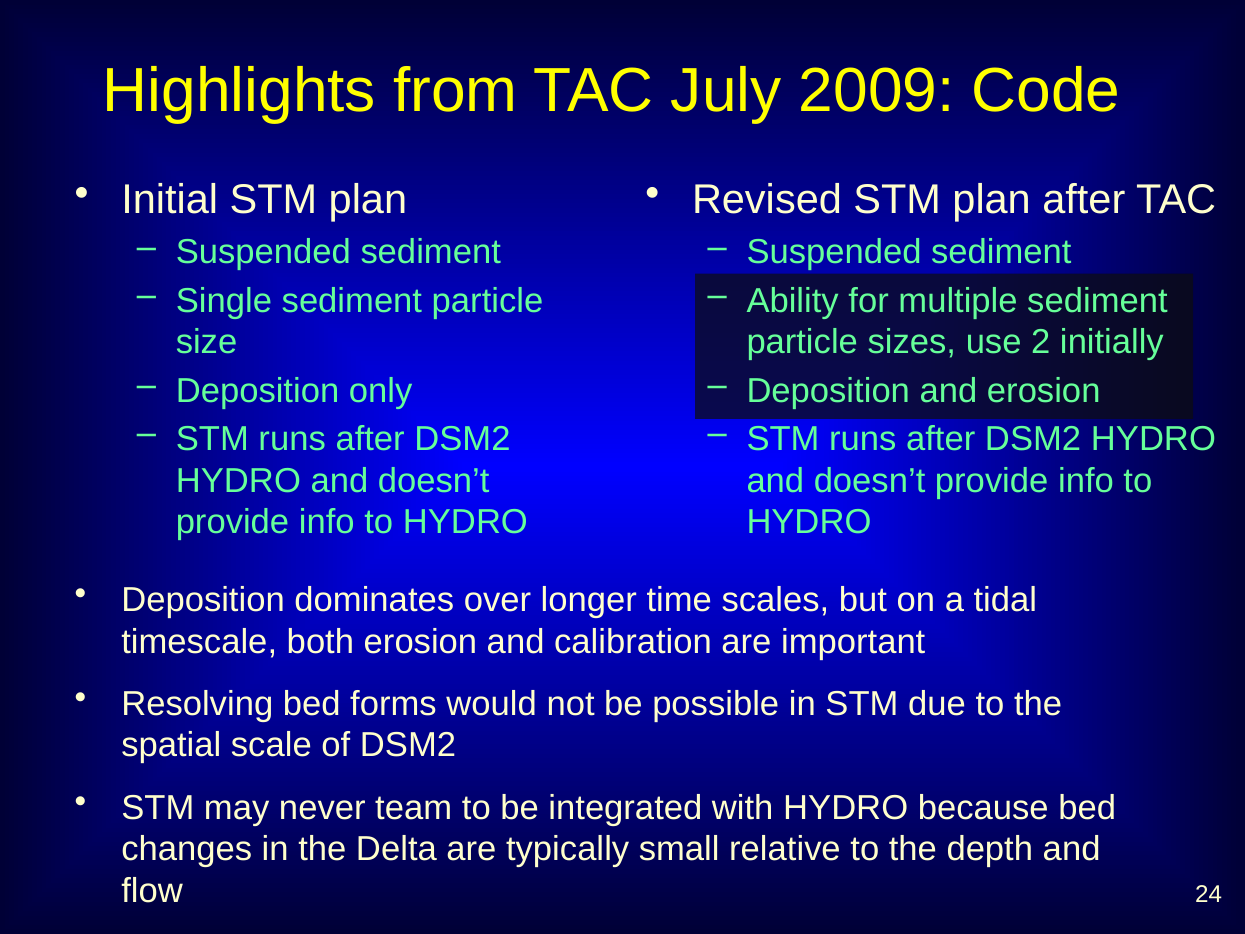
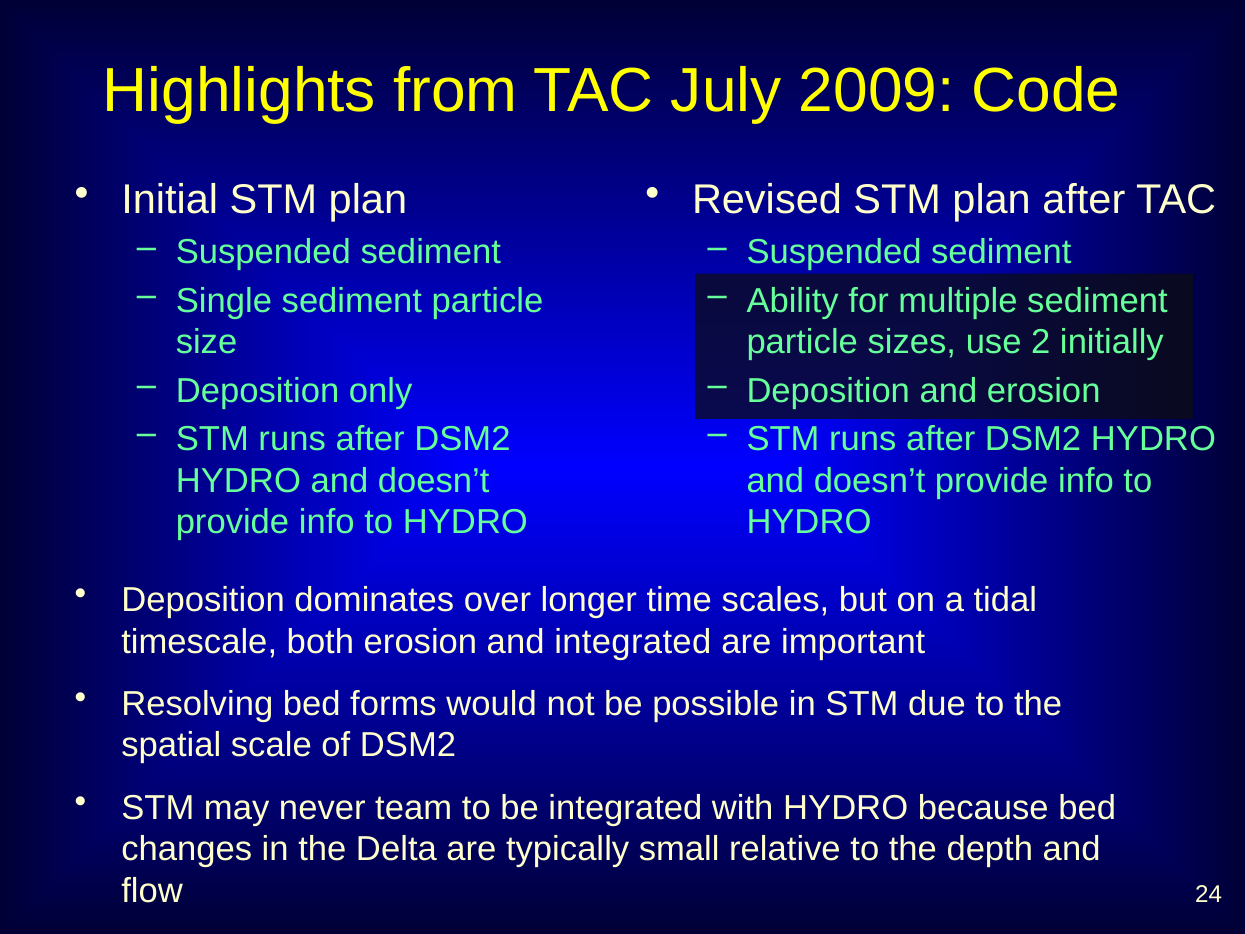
and calibration: calibration -> integrated (633, 642)
